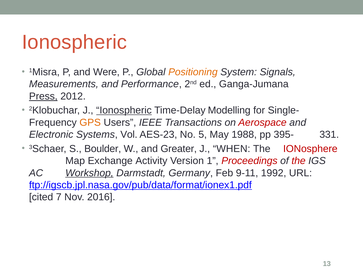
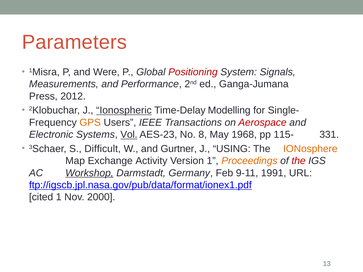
Ionospheric: Ionospheric -> Parameters (74, 42)
Positioning colour: orange -> red (193, 72)
Press underline: present -> none (43, 96)
Vol underline: none -> present (129, 135)
5: 5 -> 8 (203, 135)
1988: 1988 -> 1968 (244, 135)
395-: 395- -> 115- (284, 135)
Boulder: Boulder -> Difficult (103, 149)
Greater: Greater -> Gurtner (179, 149)
WHEN: WHEN -> USING (232, 149)
IONosphere colour: red -> orange (310, 149)
Proceedings colour: red -> orange (249, 161)
1992: 1992 -> 1991 (274, 173)
cited 7: 7 -> 1 (59, 197)
2016: 2016 -> 2000 (101, 197)
